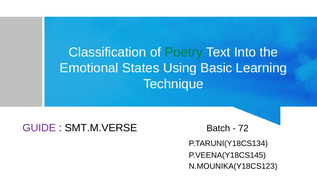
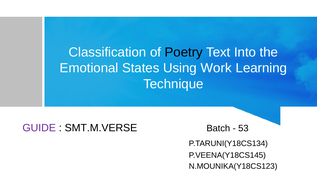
Poetry colour: green -> black (184, 52)
Basic: Basic -> Work (216, 68)
72: 72 -> 53 (243, 129)
